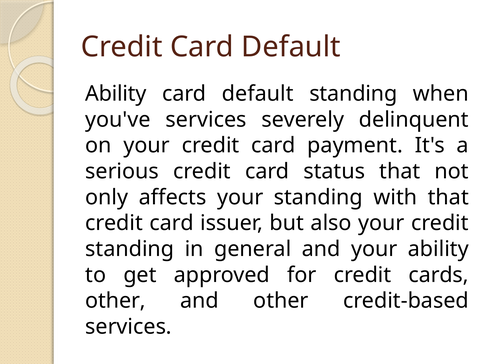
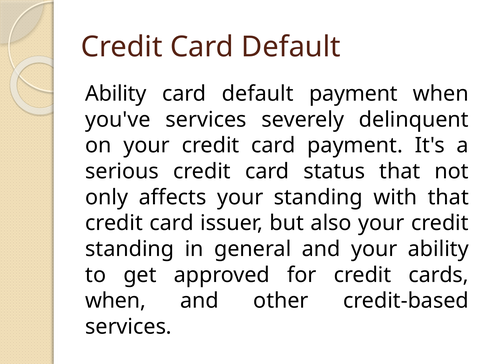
default standing: standing -> payment (353, 94)
other: other -> when (115, 301)
